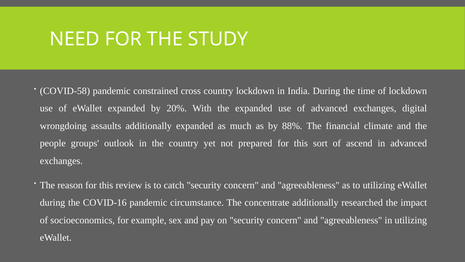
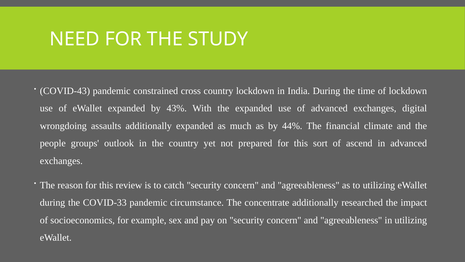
COVID-58: COVID-58 -> COVID-43 (65, 91)
20%: 20% -> 43% (177, 108)
88%: 88% -> 44% (292, 126)
COVID-16: COVID-16 -> COVID-33 (105, 202)
